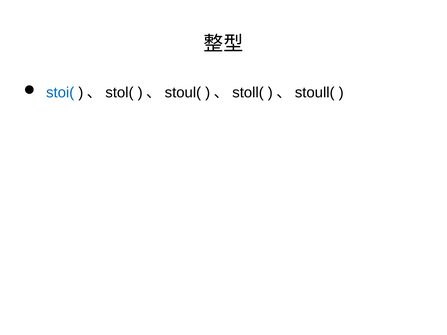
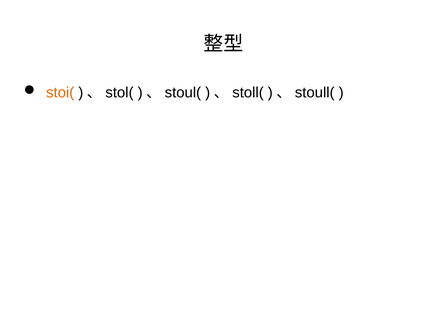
stoi( colour: blue -> orange (60, 93)
